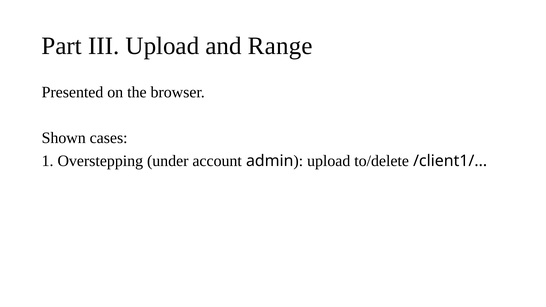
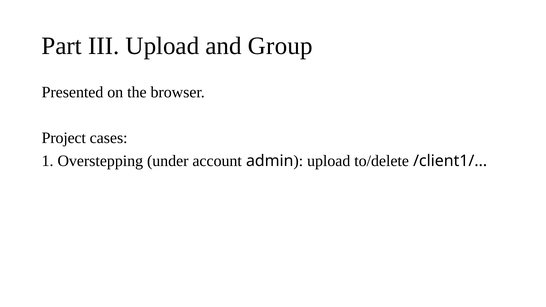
Range: Range -> Group (280, 46)
Shown: Shown -> Project (64, 138)
